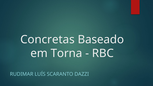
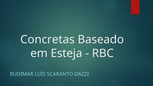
Torna: Torna -> Esteja (67, 53)
